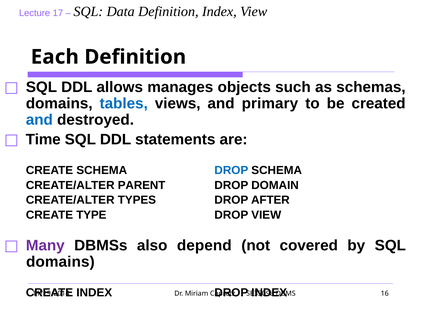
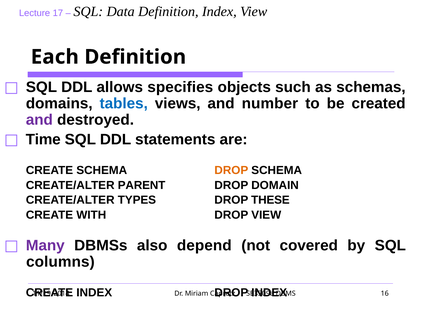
manages: manages -> specifies (180, 87)
primary: primary -> number (270, 104)
and colour: blue -> purple (39, 120)
DROP colour: blue -> orange (231, 171)
AFTER: AFTER -> THESE (270, 201)
TYPE: TYPE -> WITH (91, 216)
domains: domains -> columns (60, 262)
